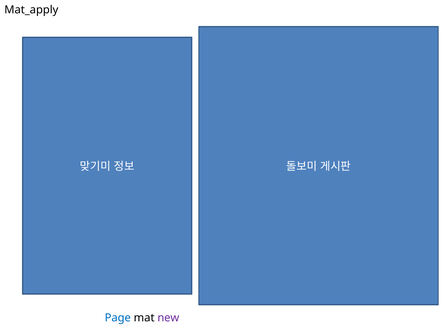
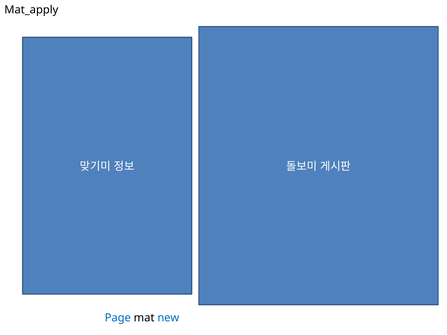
new colour: purple -> blue (168, 318)
